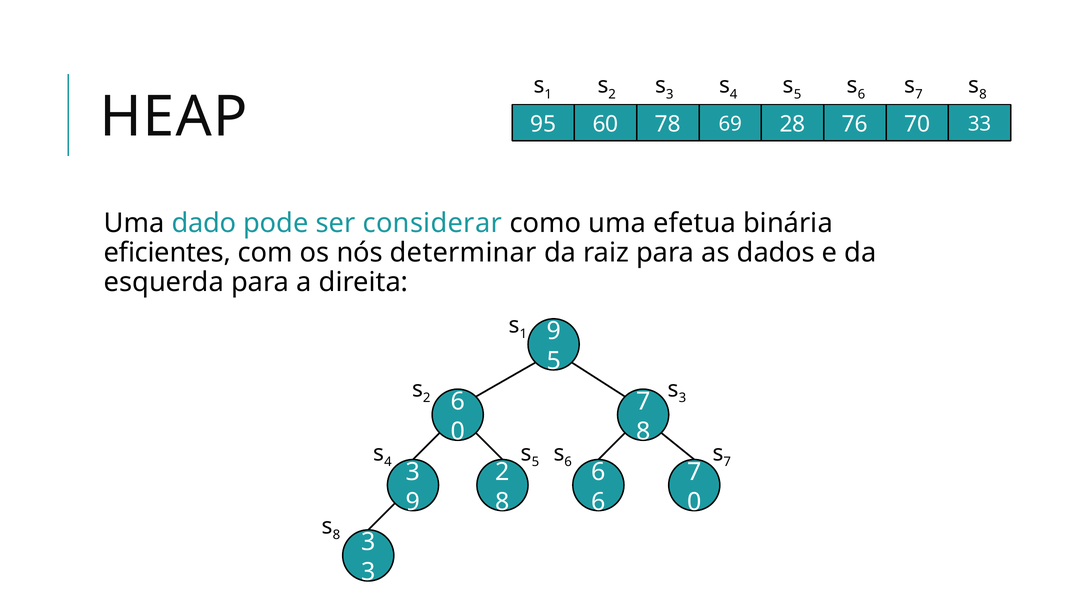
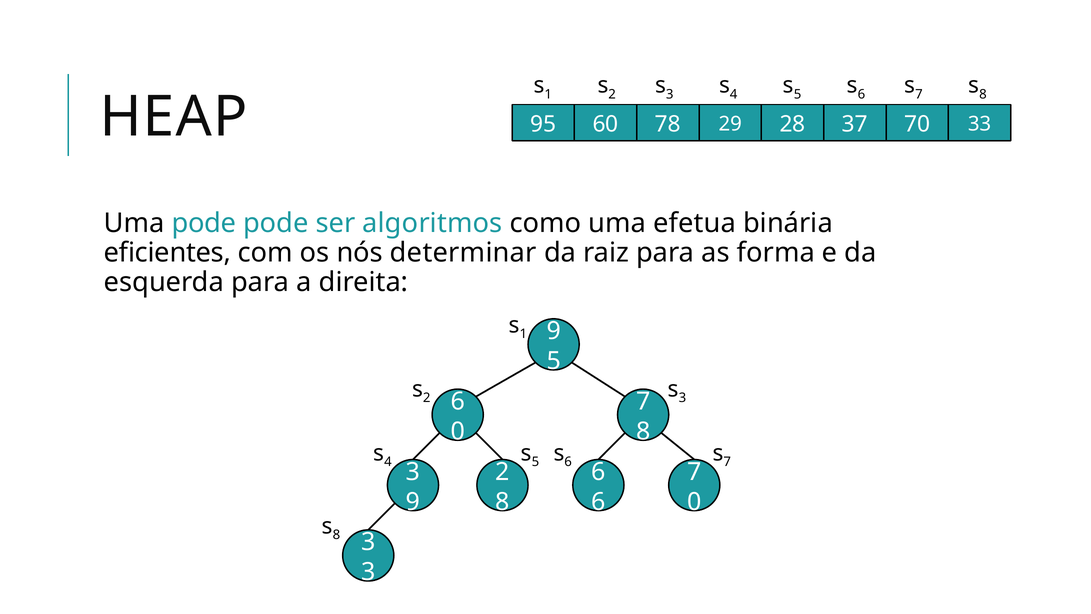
69: 69 -> 29 (730, 124)
76: 76 -> 37 (855, 124)
Uma dado: dado -> pode (204, 223)
considerar: considerar -> algoritmos (432, 223)
dados: dados -> forma (776, 253)
